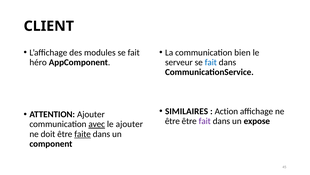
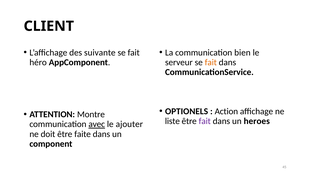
modules: modules -> suivante (100, 52)
fait colour: blue -> orange (211, 62)
SIMILAIRES: SIMILAIRES -> OPTIONELS (187, 111)
ATTENTION Ajouter: Ajouter -> Montre (91, 114)
être: être -> liste (172, 121)
expose: expose -> heroes (257, 121)
faite underline: present -> none (83, 134)
